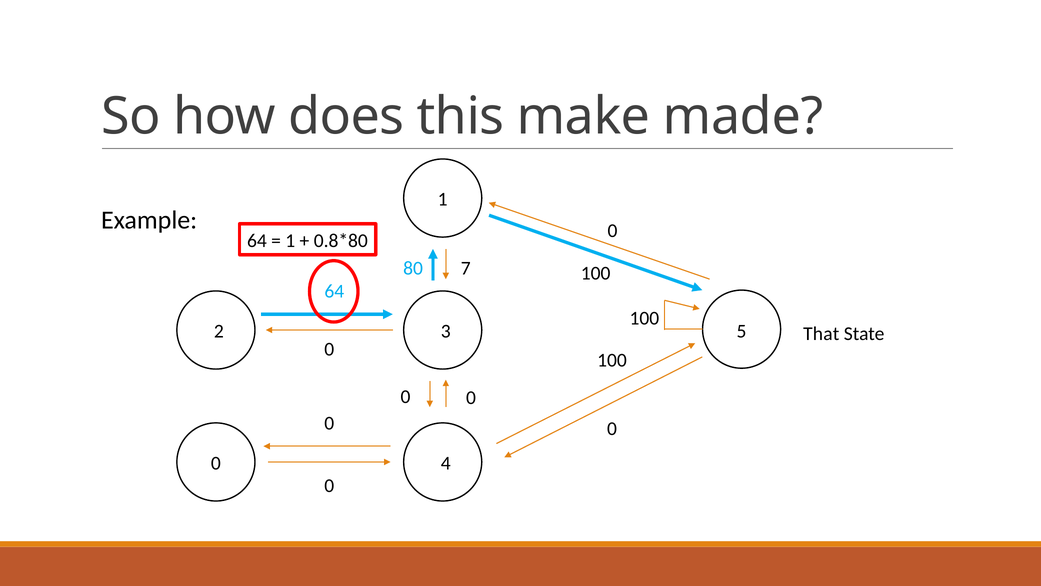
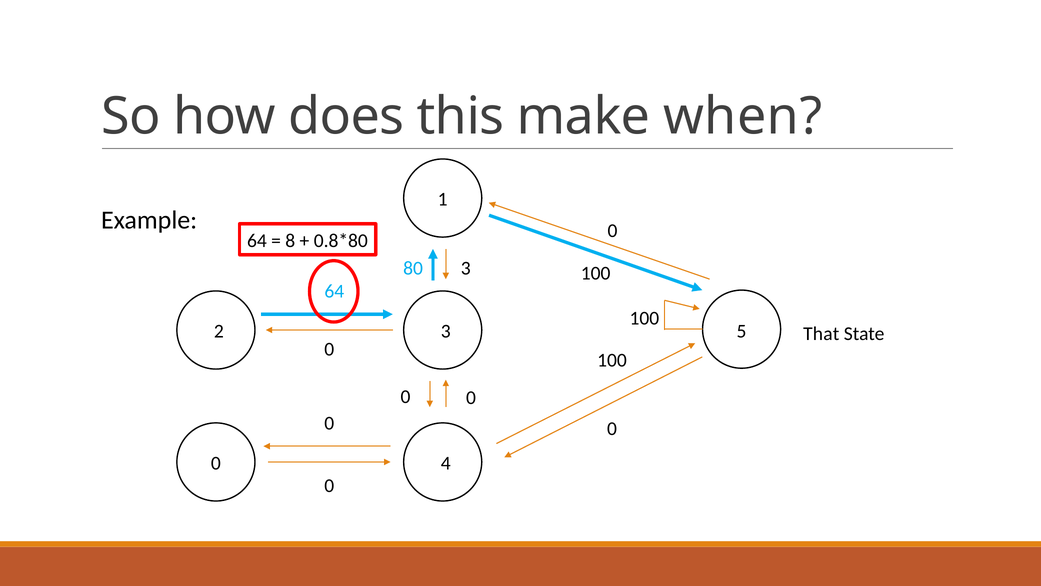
made: made -> when (743, 117)
1: 1 -> 8 (290, 240)
80 7: 7 -> 3 (466, 268)
